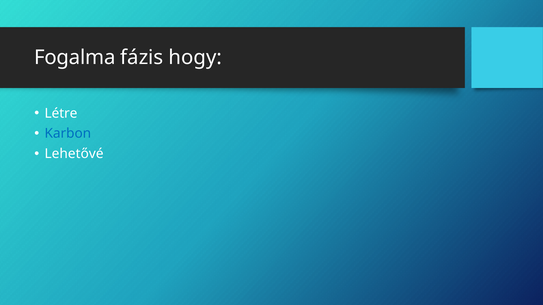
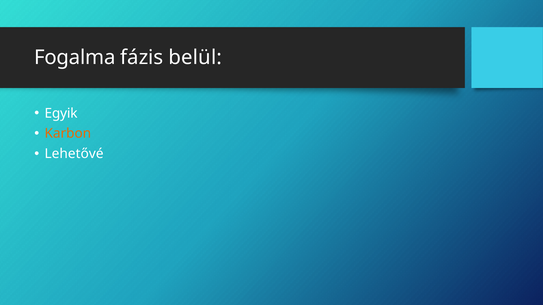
hogy: hogy -> belül (195, 57)
Létre: Létre -> Egyik (61, 113)
Karbon colour: blue -> orange (68, 134)
